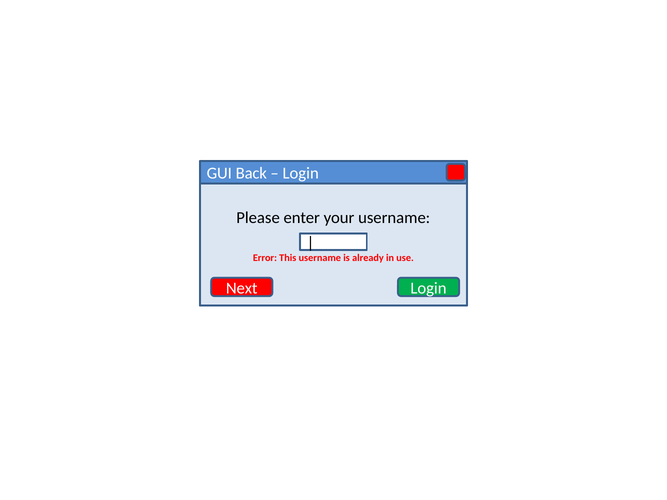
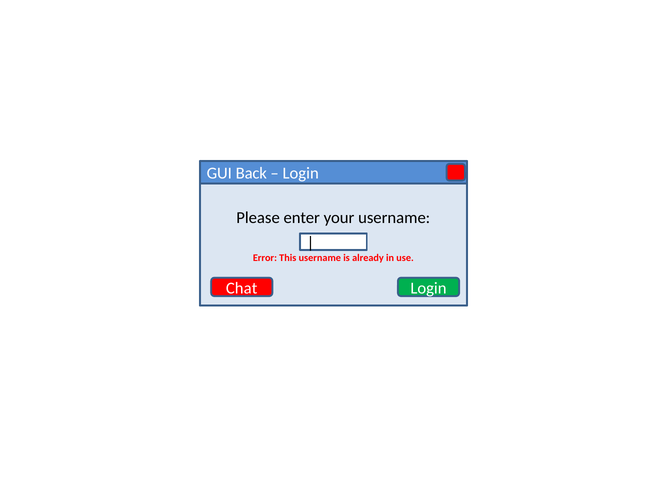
Next: Next -> Chat (242, 288)
